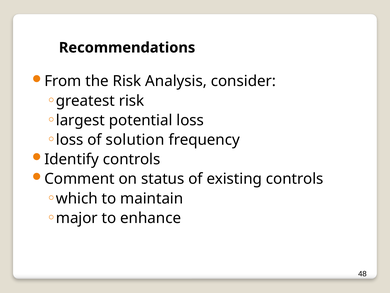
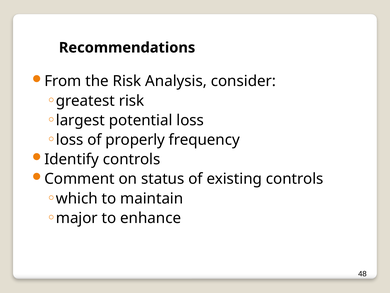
solution: solution -> properly (135, 140)
